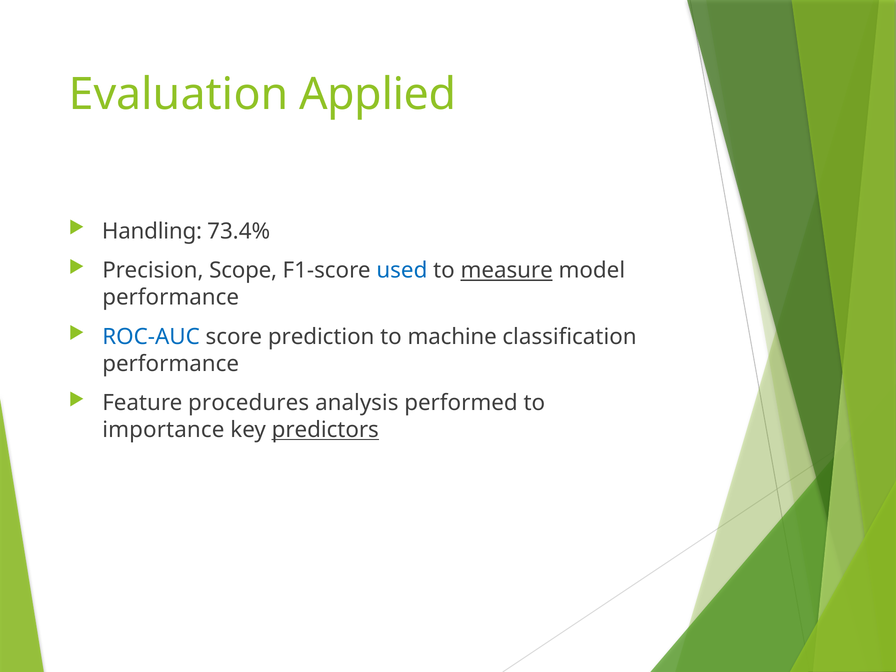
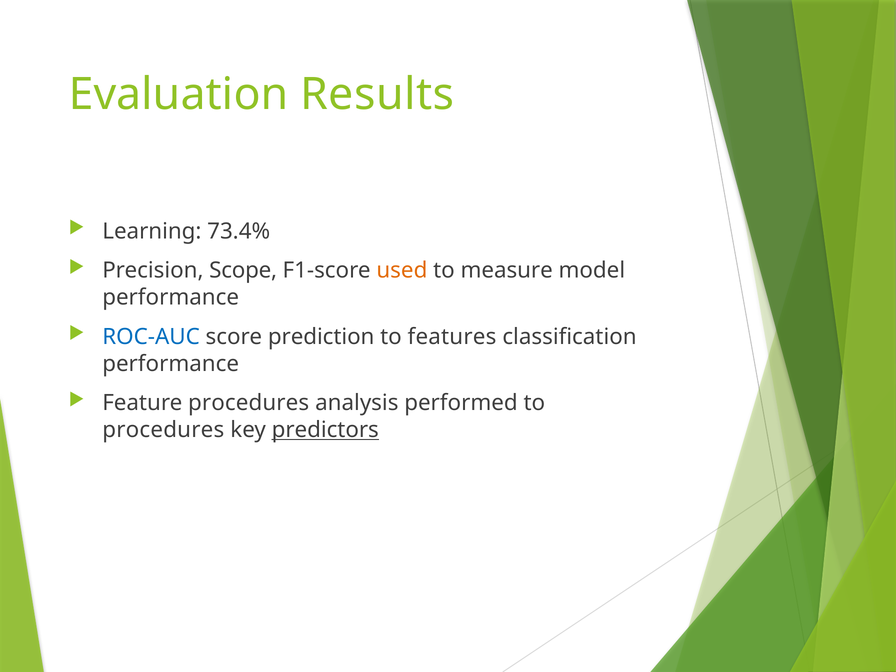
Applied: Applied -> Results (377, 94)
Handling: Handling -> Learning (152, 231)
used colour: blue -> orange (402, 271)
measure underline: present -> none (507, 271)
machine: machine -> features (452, 337)
importance: importance -> procedures (163, 430)
